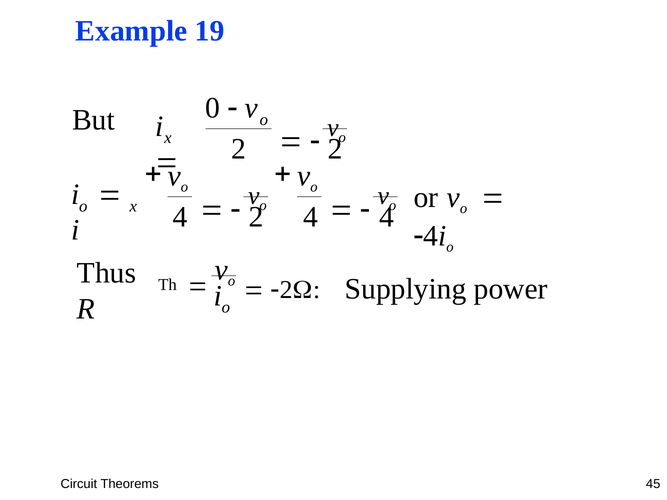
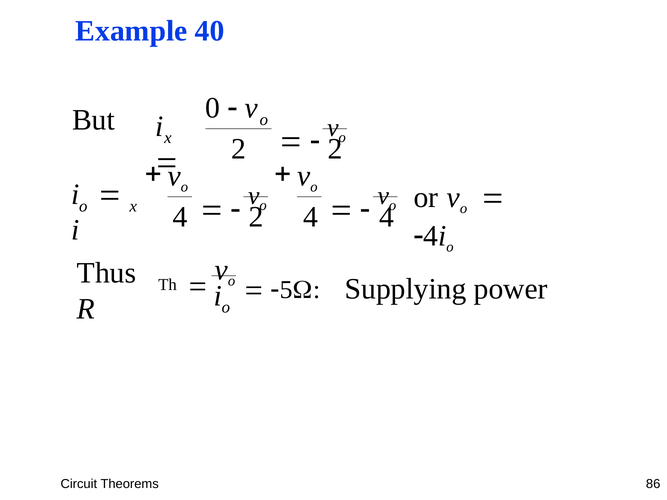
19: 19 -> 40 (210, 31)
2: 2 -> 5 (286, 290)
45: 45 -> 86 (653, 484)
